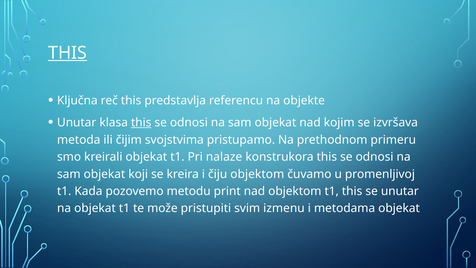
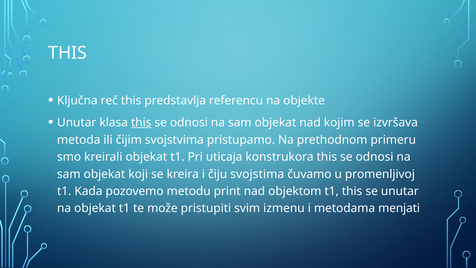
THIS underline: present -> none (68, 53)
nalaze: nalaze -> uticaja (224, 157)
čiju objektom: objektom -> svojstima (257, 174)
metodama objekat: objekat -> menjati (399, 208)
